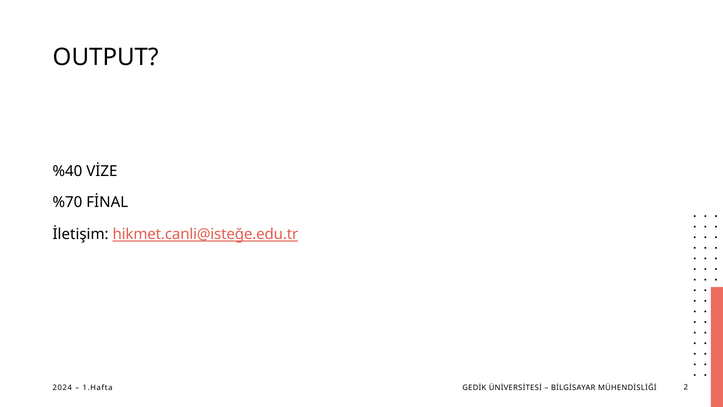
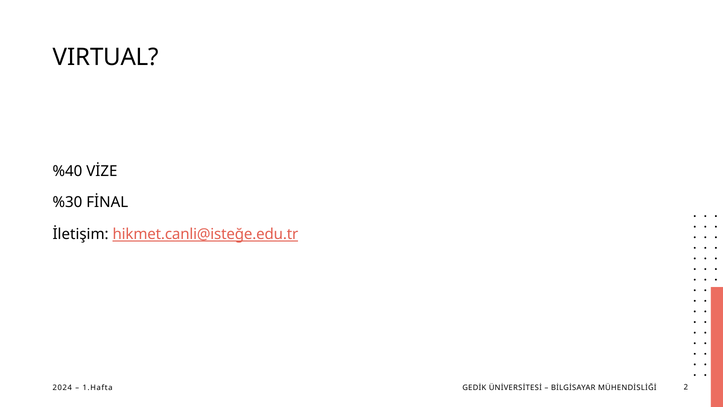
OUTPUT: OUTPUT -> VIRTUAL (106, 57)
%70: %70 -> %30 (67, 202)
